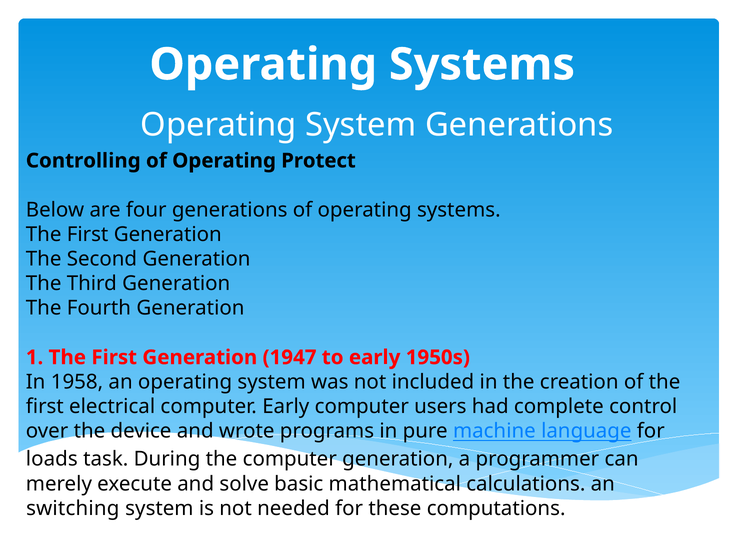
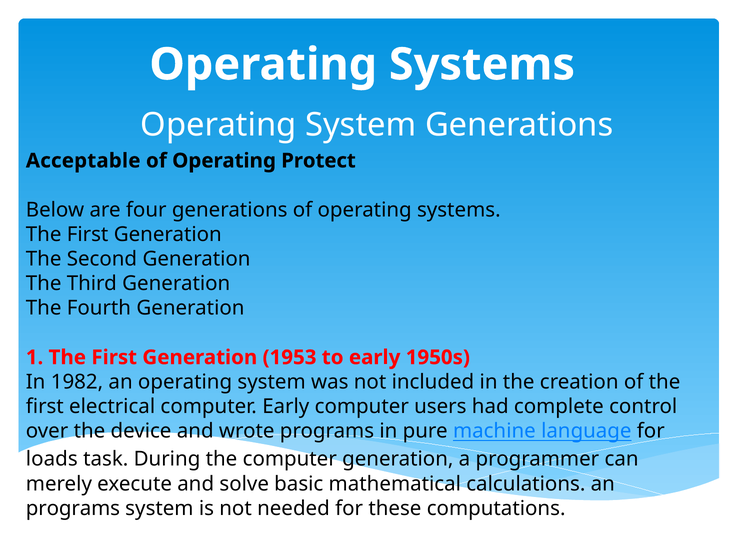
Controlling: Controlling -> Acceptable (83, 161)
1947: 1947 -> 1953 (290, 357)
1958: 1958 -> 1982 (77, 382)
switching: switching -> programs (73, 508)
